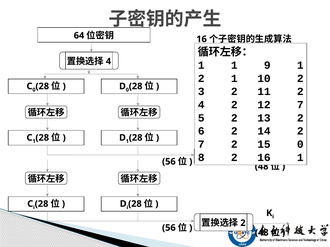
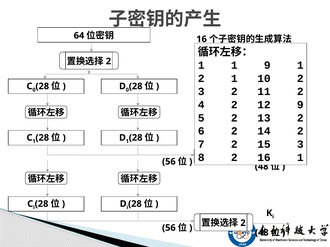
4: 4 -> 2 (108, 61)
12 7: 7 -> 9 (300, 105)
0: 0 -> 3 (300, 145)
